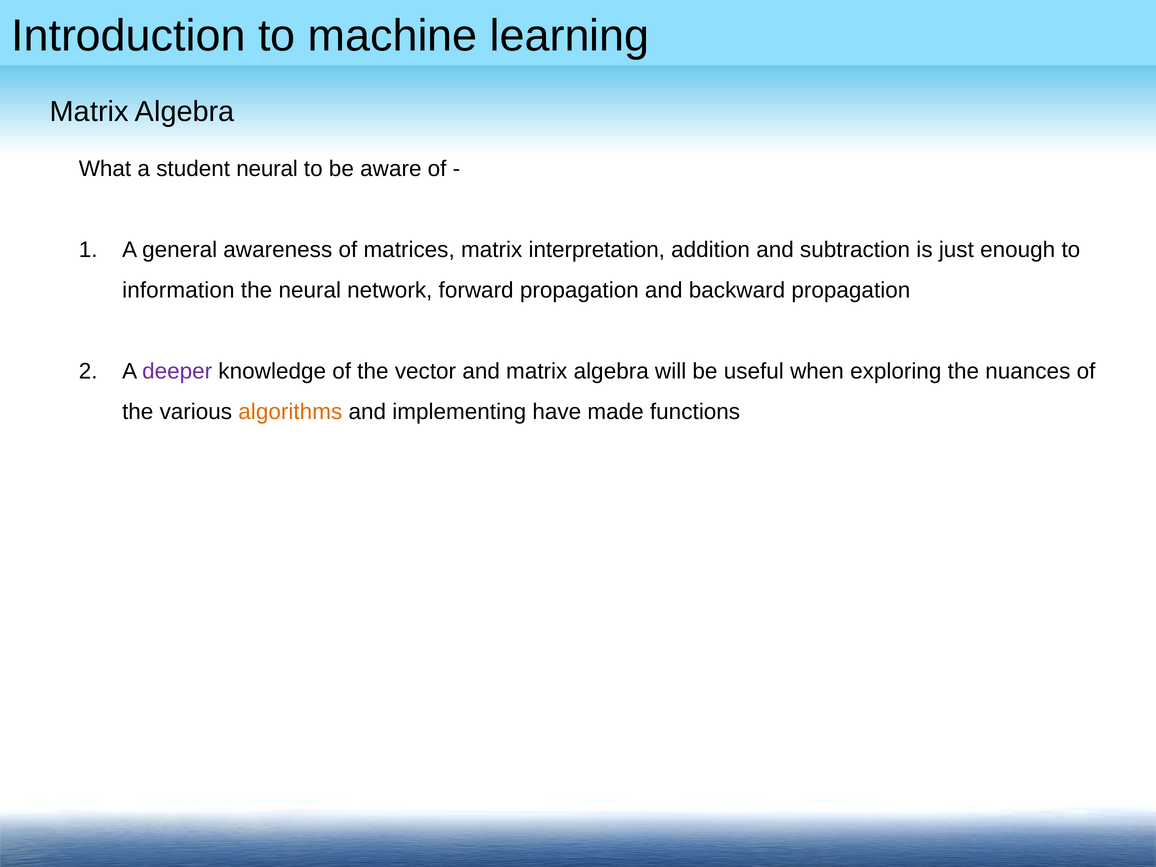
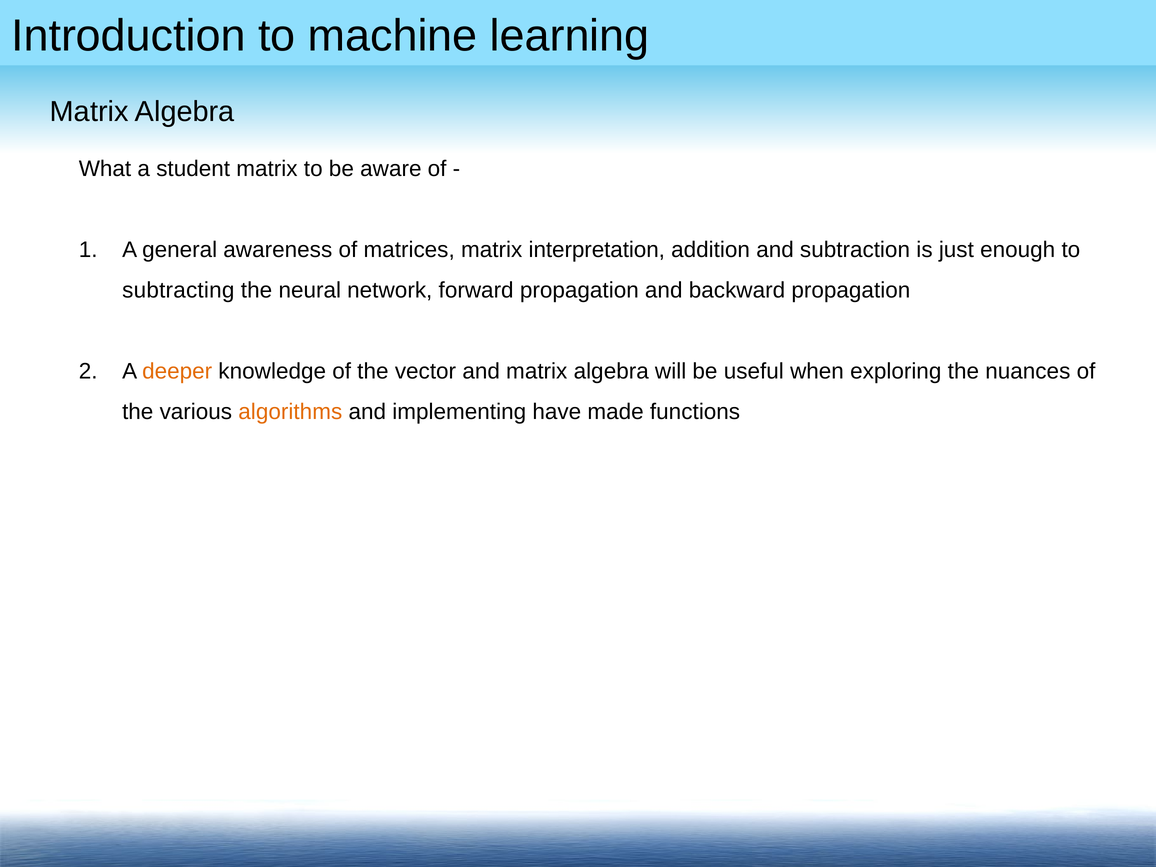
student neural: neural -> matrix (267, 169)
information: information -> subtracting (178, 290)
deeper colour: purple -> orange (177, 371)
